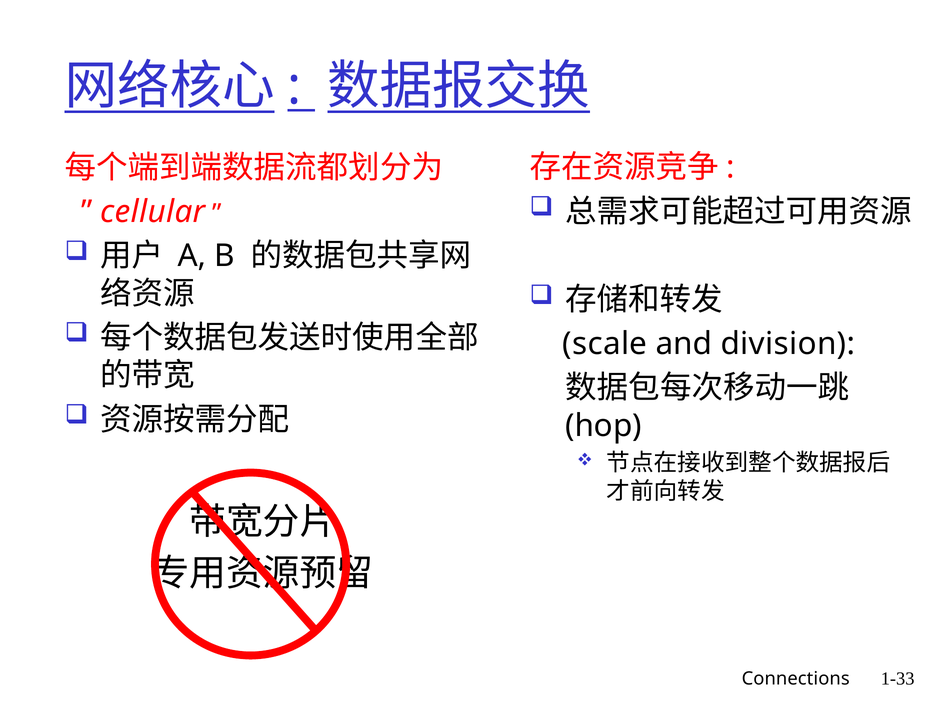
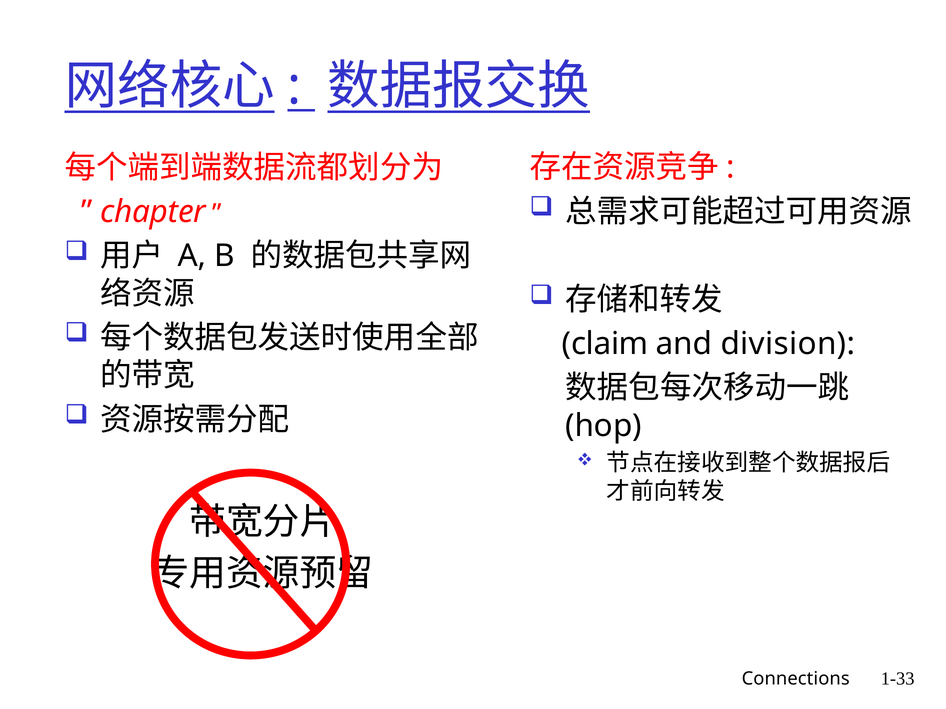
cellular: cellular -> chapter (153, 212)
scale: scale -> claim (605, 344)
